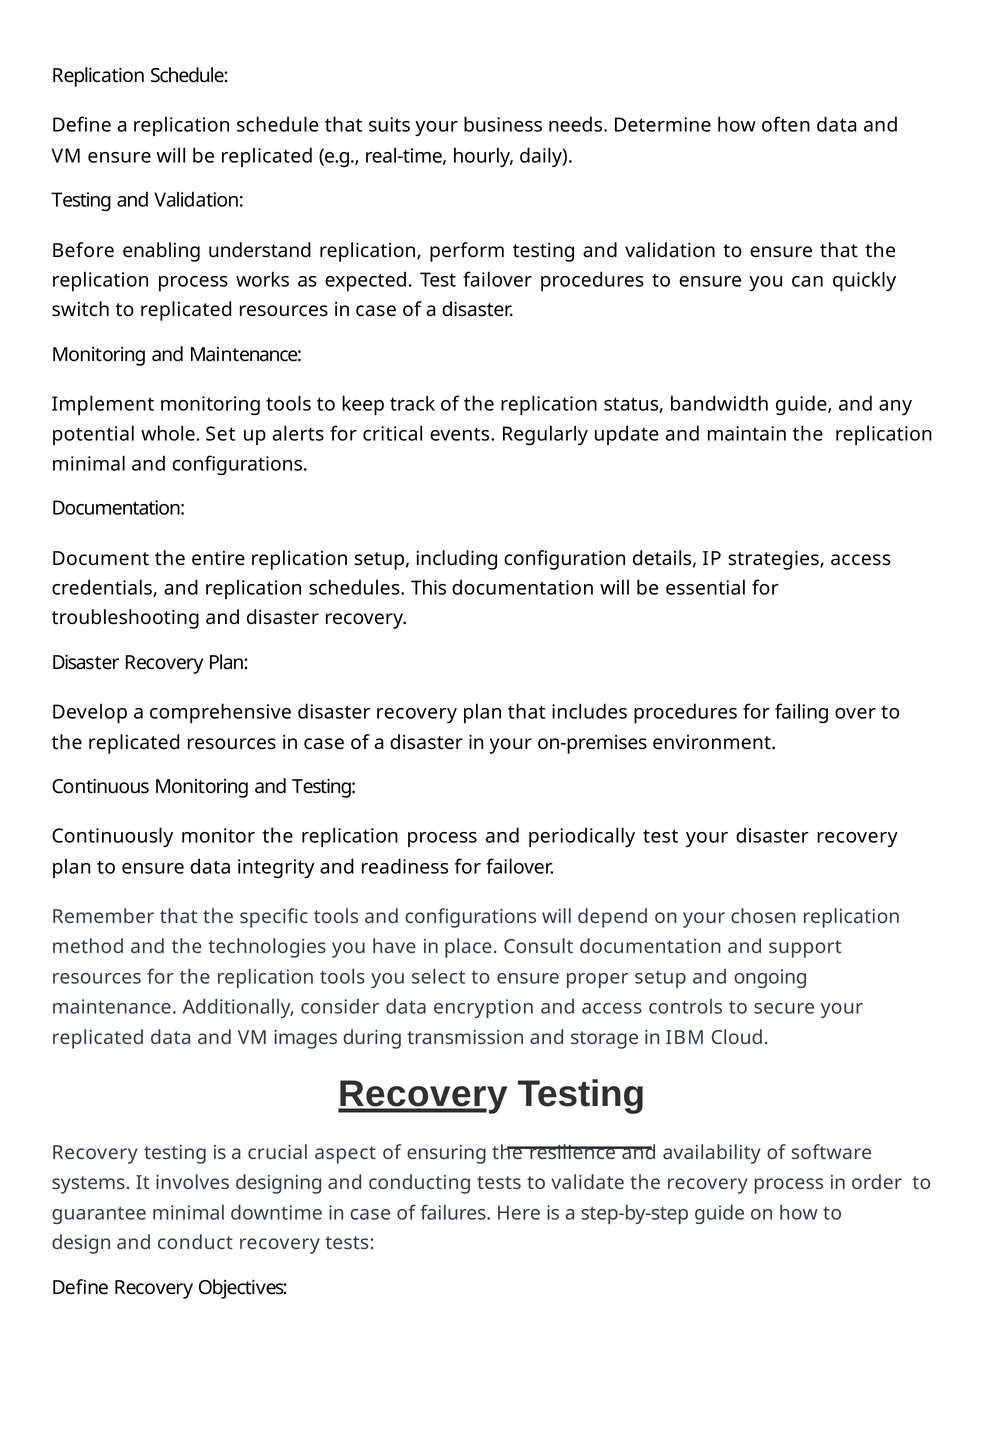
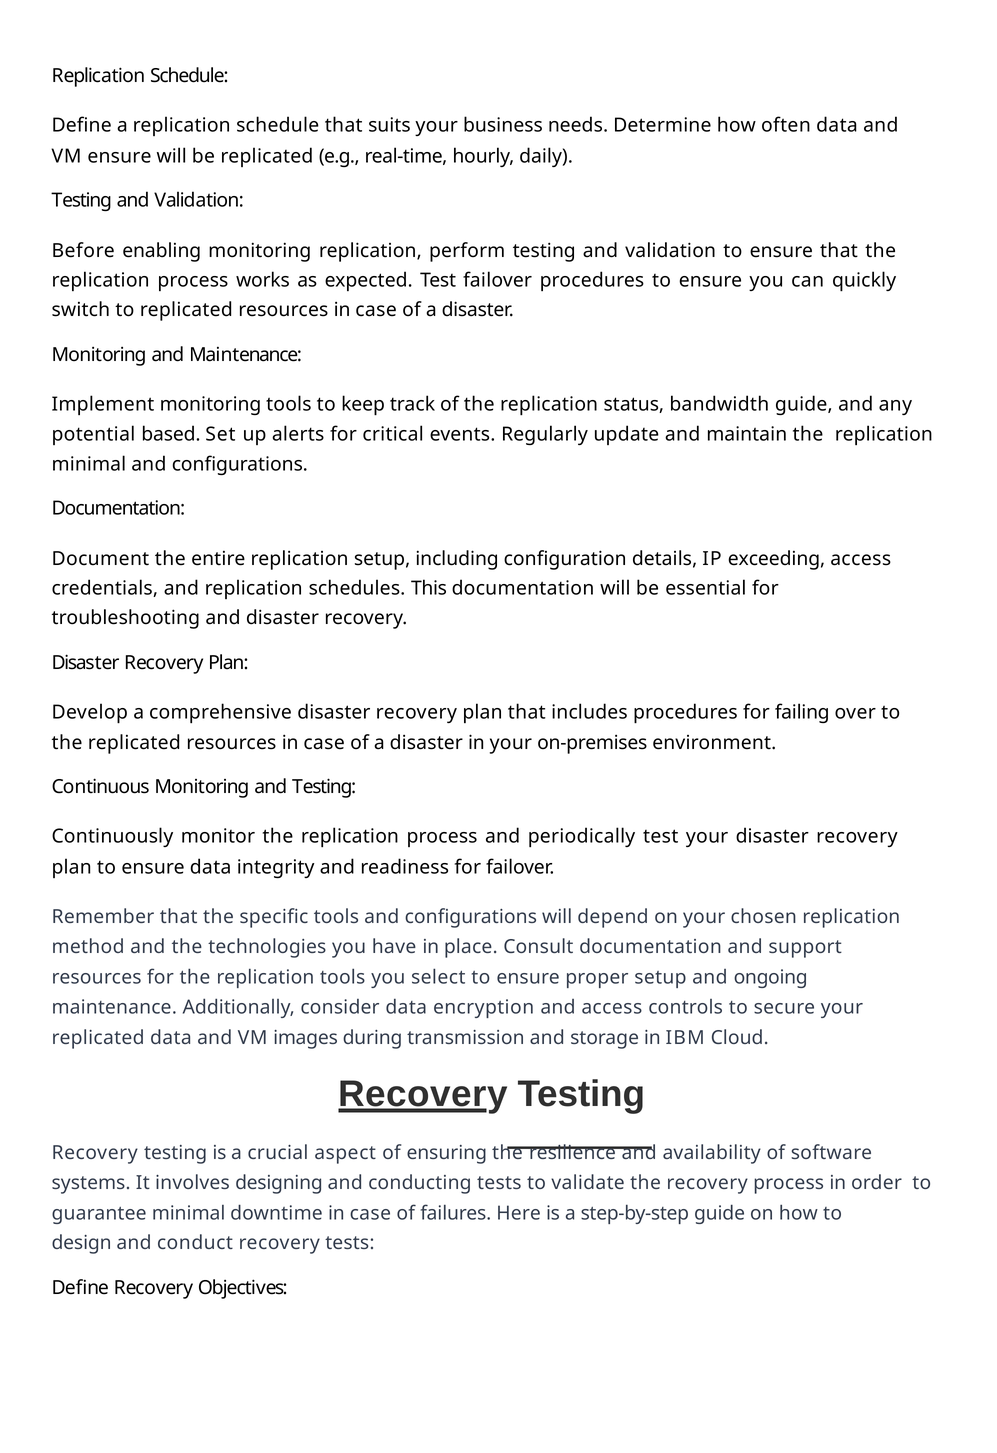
enabling understand: understand -> monitoring (260, 251)
whole: whole -> based (171, 434)
strategies: strategies -> exceeding (777, 559)
